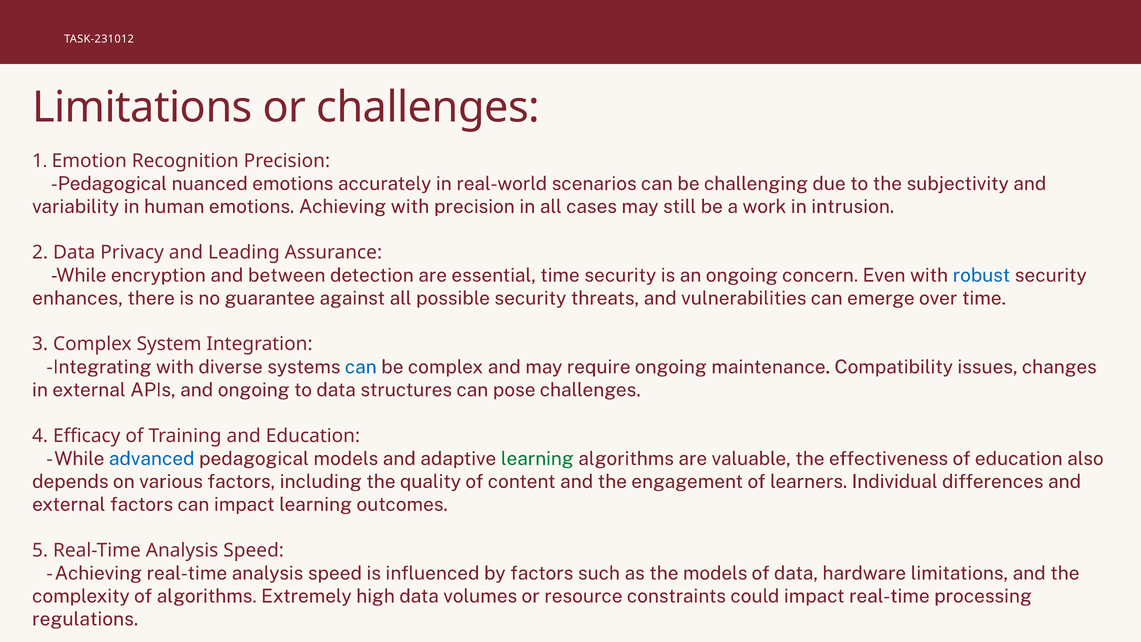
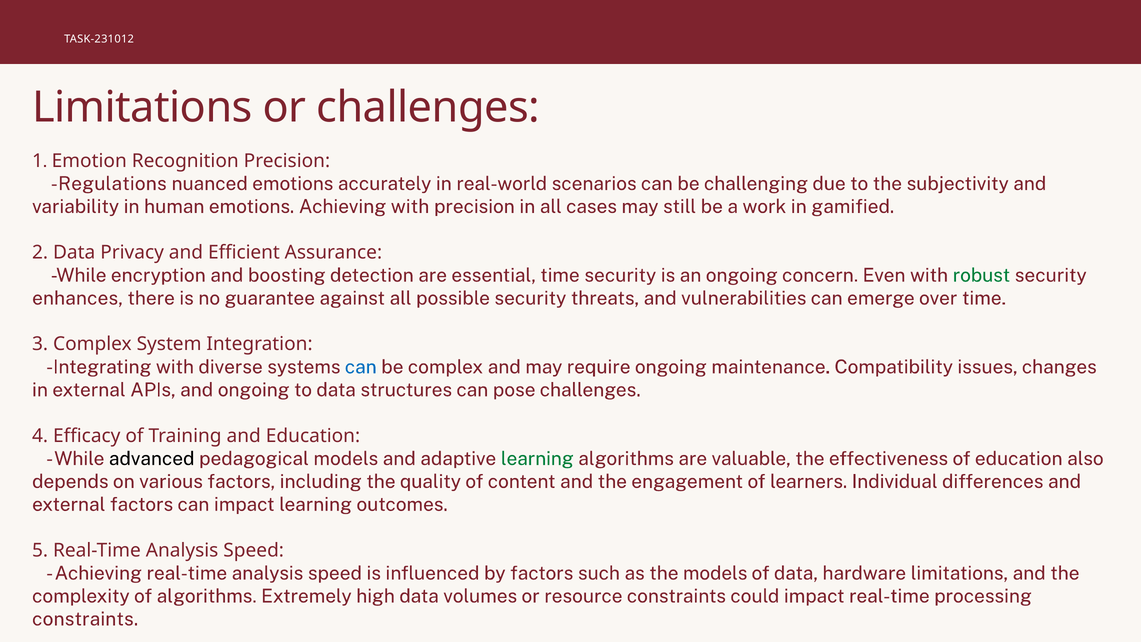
Pedagogical: Pedagogical -> Regulations (109, 184)
intrusion: intrusion -> gamified (853, 207)
Leading: Leading -> Efficient (244, 252)
between: between -> boosting (287, 275)
robust colour: blue -> green (981, 275)
advanced colour: blue -> black (152, 459)
regulations: regulations -> constraints (85, 619)
